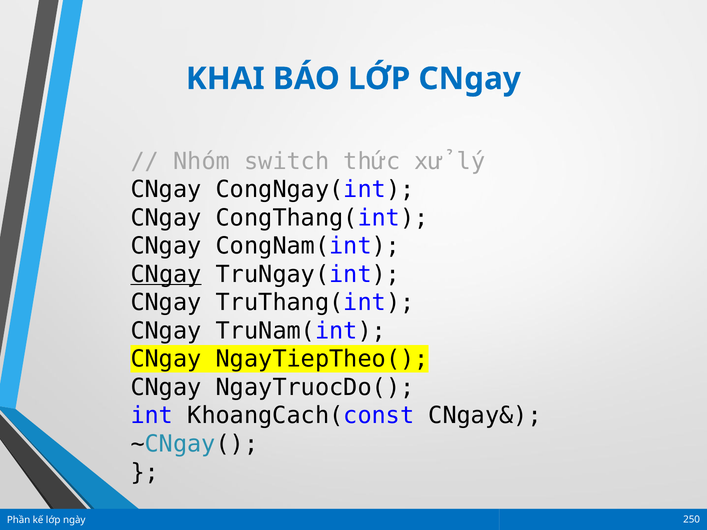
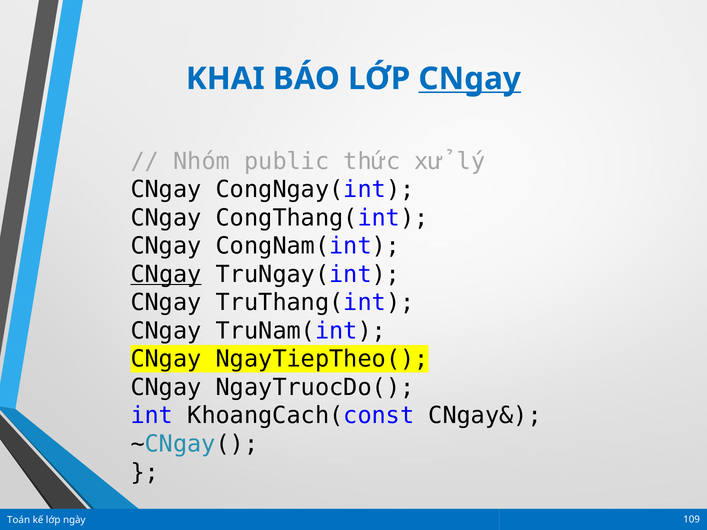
CNgay underline: none -> present (470, 79)
switch: switch -> public (287, 161)
Phần: Phần -> Toán (19, 520)
250: 250 -> 109 (692, 520)
